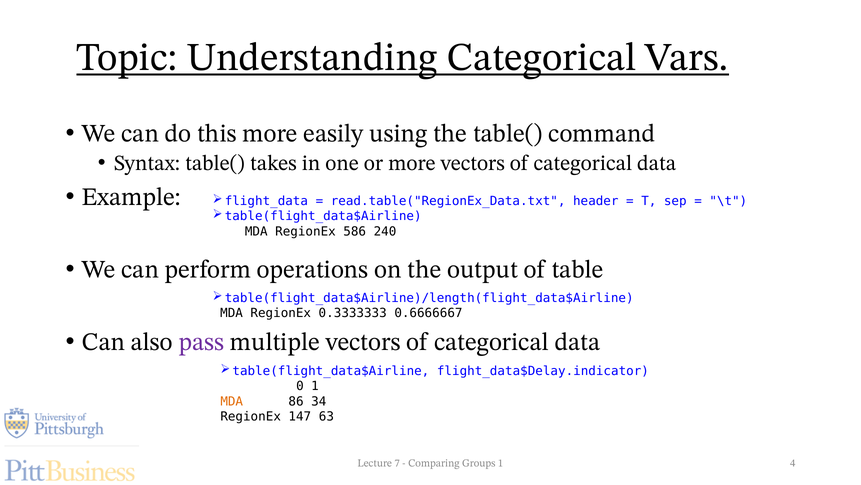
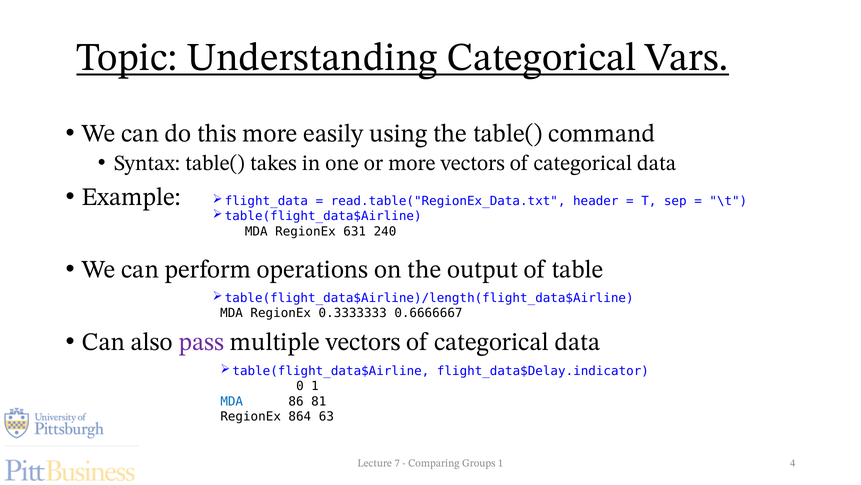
586: 586 -> 631 (355, 231)
MDA colour: orange -> blue (232, 401)
34: 34 -> 81 (319, 401)
147: 147 -> 864 (300, 416)
